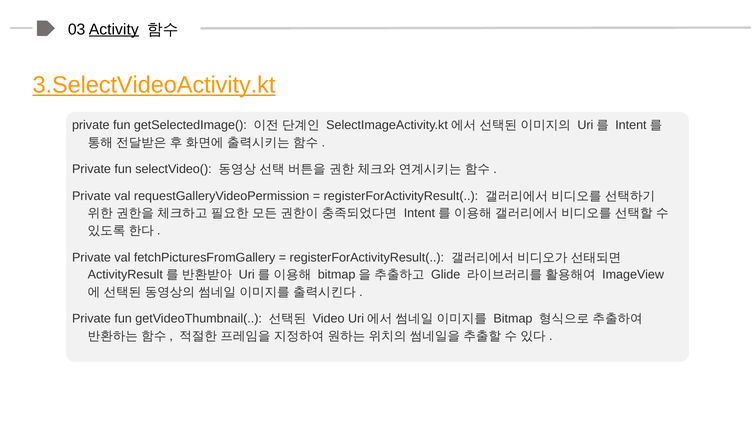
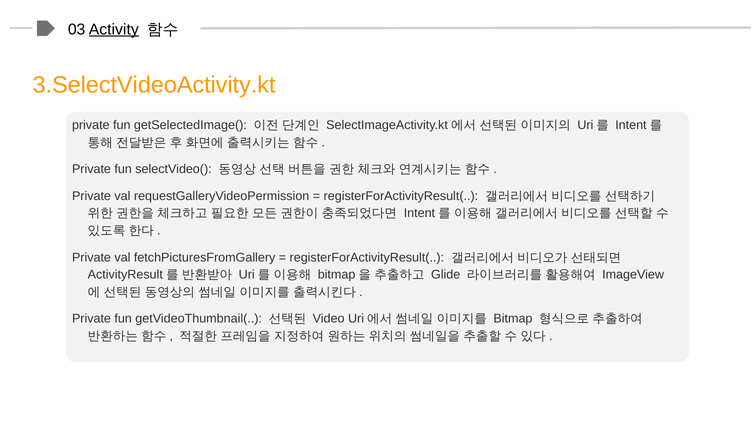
3.SelectVideoActivity.kt underline: present -> none (154, 85)
